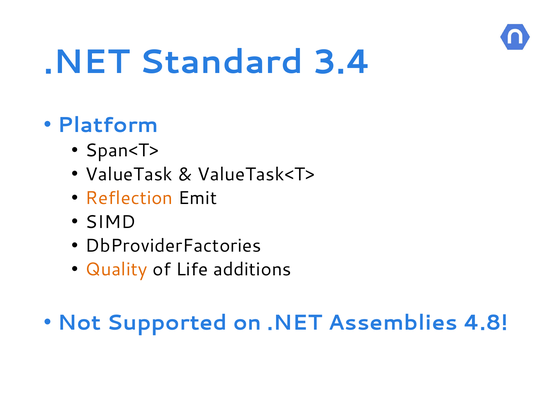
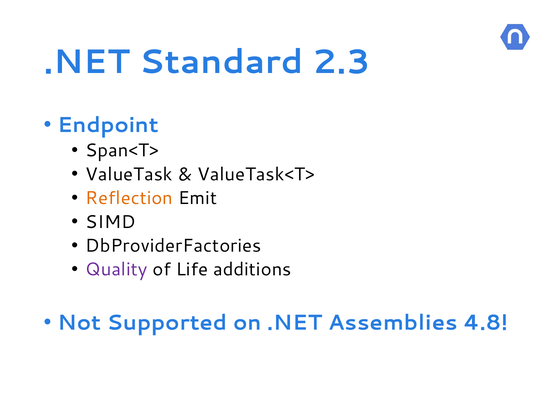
3.4: 3.4 -> 2.3 (342, 62)
Platform: Platform -> Endpoint (108, 125)
Quality colour: orange -> purple (116, 270)
